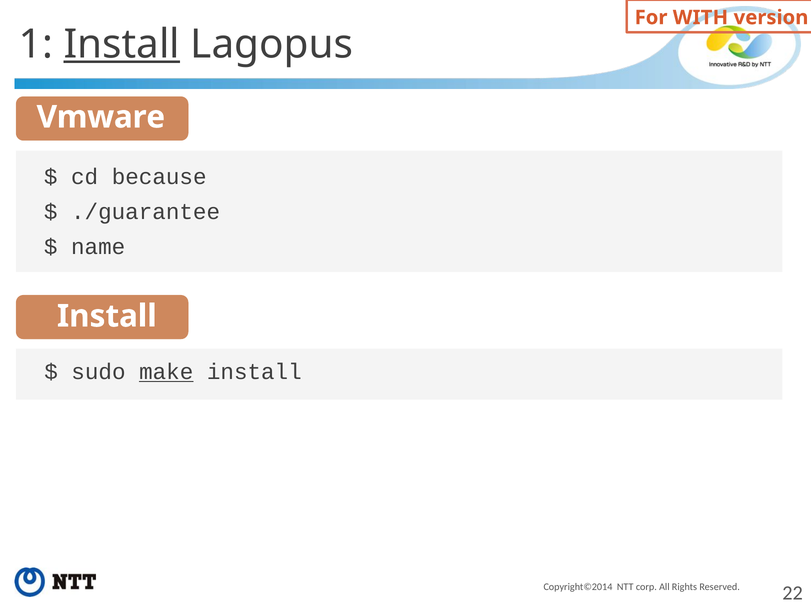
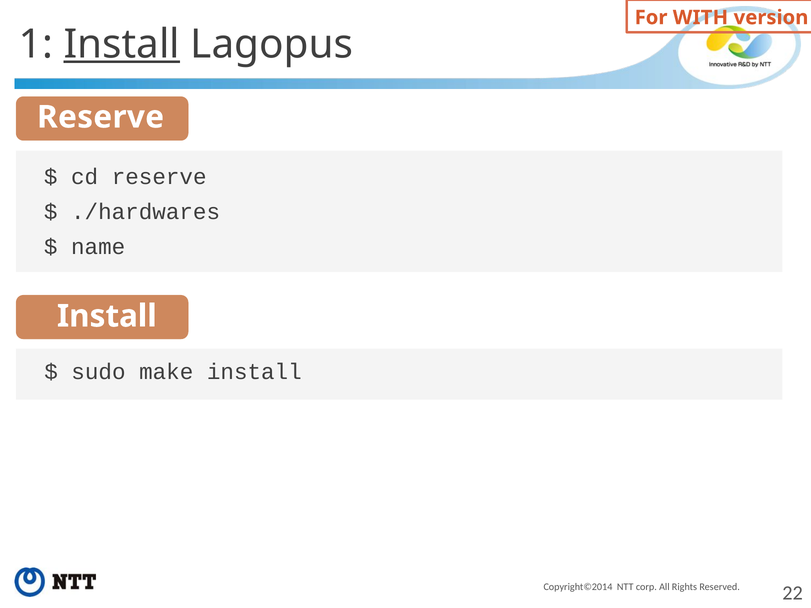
Vmware: Vmware -> Reserve (101, 117)
cd because: because -> reserve (159, 177)
./guarantee: ./guarantee -> ./hardwares (146, 212)
make underline: present -> none (166, 372)
